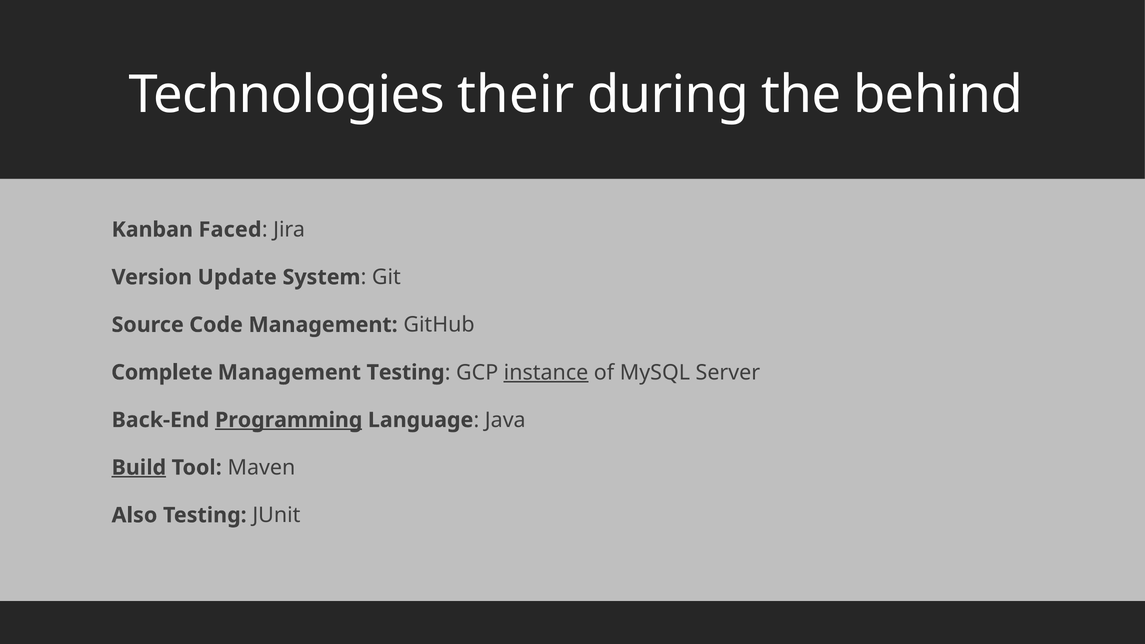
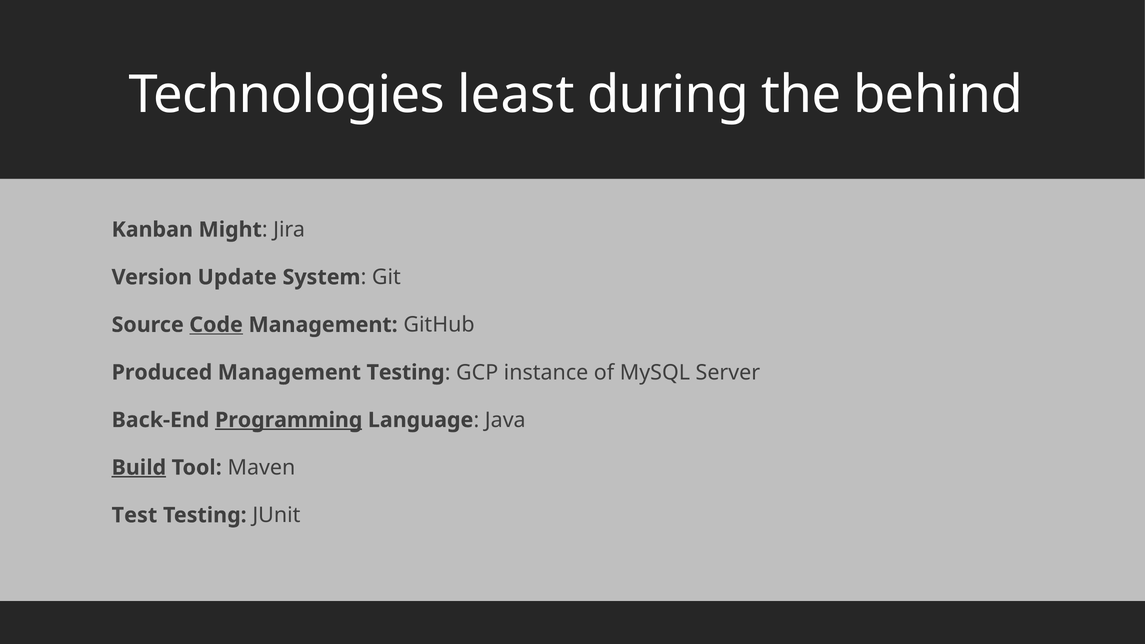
their: their -> least (516, 95)
Faced: Faced -> Might (230, 230)
Code underline: none -> present (216, 325)
Complete: Complete -> Produced (162, 372)
instance underline: present -> none (546, 372)
Also: Also -> Test (134, 515)
